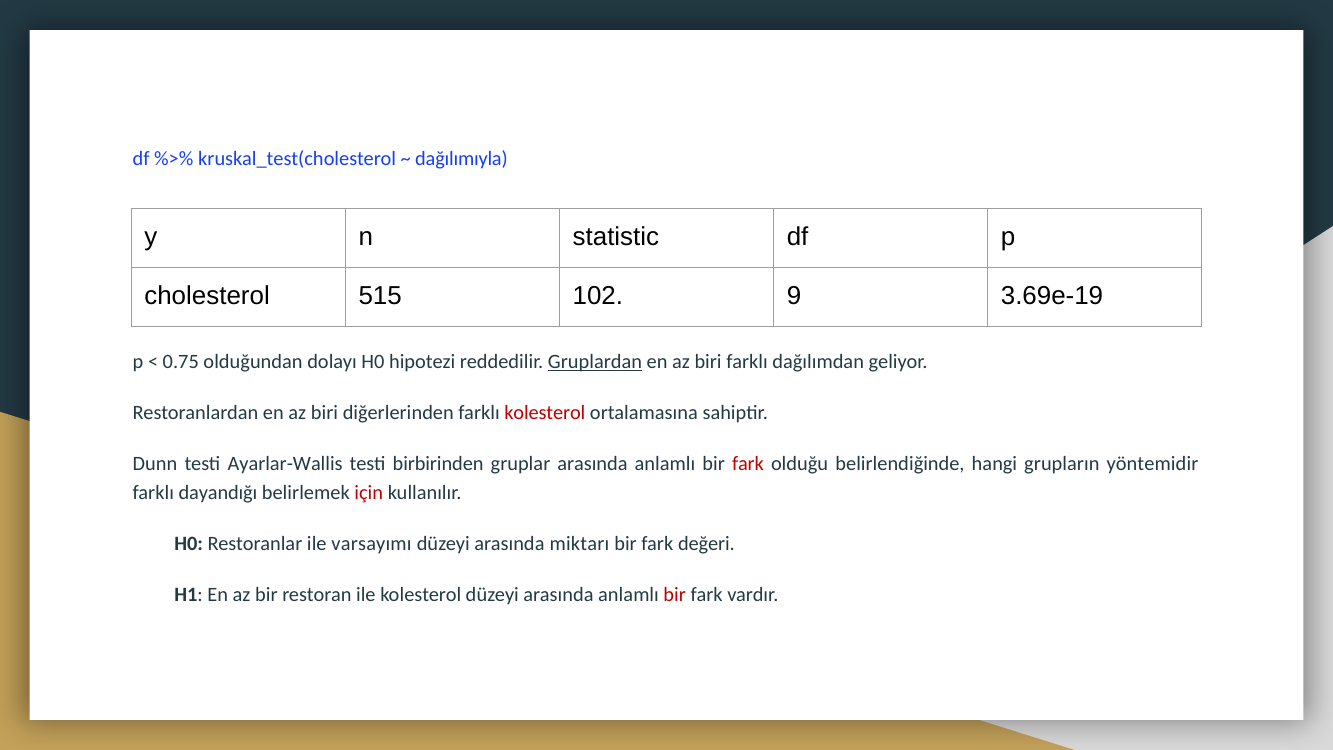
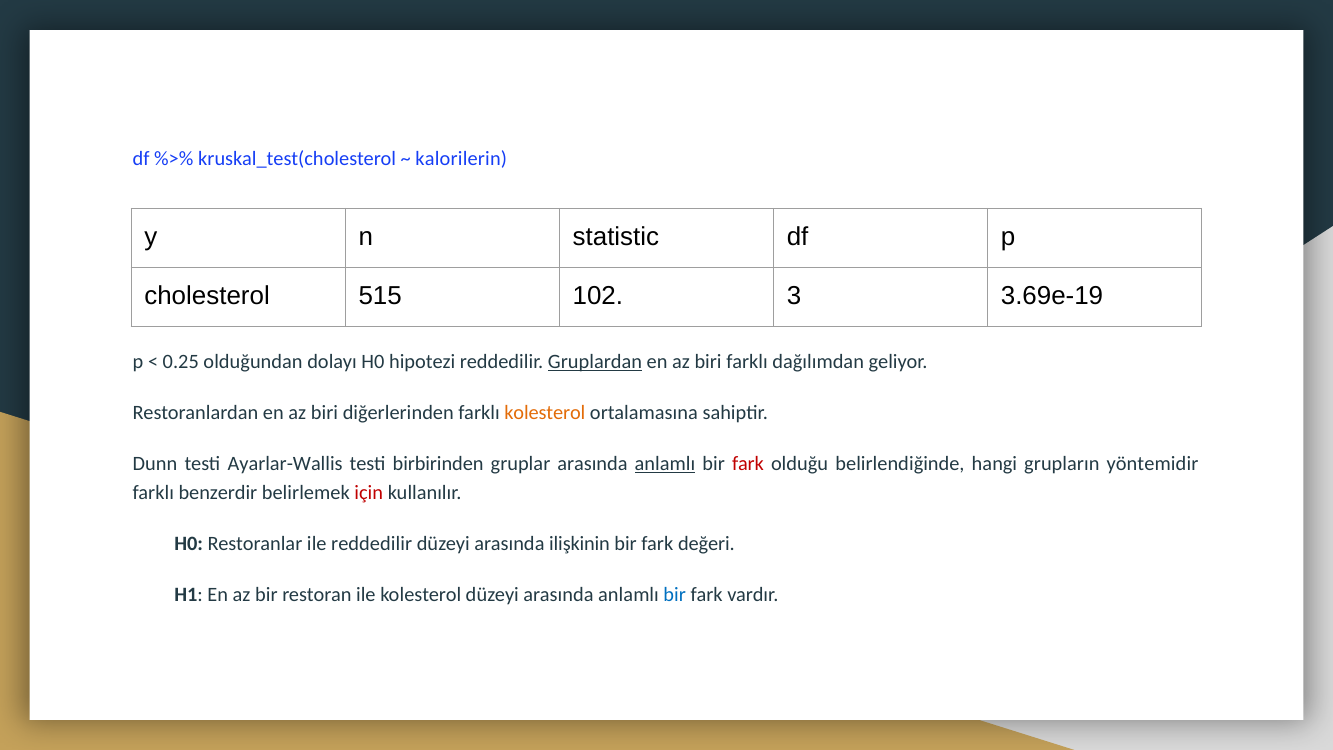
dağılımıyla: dağılımıyla -> kalorilerin (461, 159)
9: 9 -> 3 (794, 296)
0.75: 0.75 -> 0.25 (181, 362)
kolesterol colour: red -> orange (545, 413)
anlamlı underline: none -> present (665, 464)
dayandığı: dayandığı -> benzerdir (218, 493)
ile varsayımı: varsayımı -> reddedilir (372, 544)
miktarı: miktarı -> ilişkinin (580, 544)
bir colour: red -> blue (675, 595)
